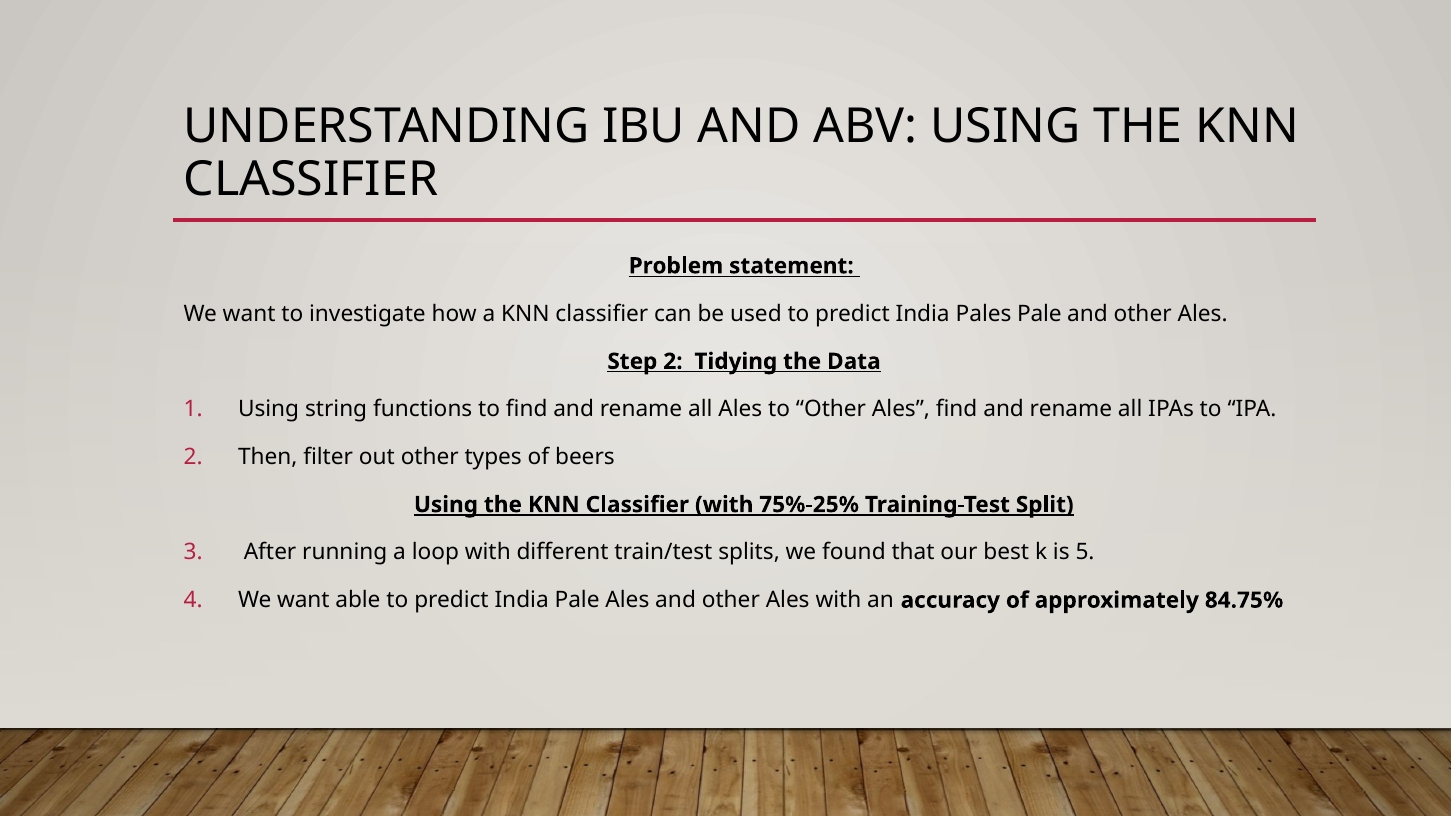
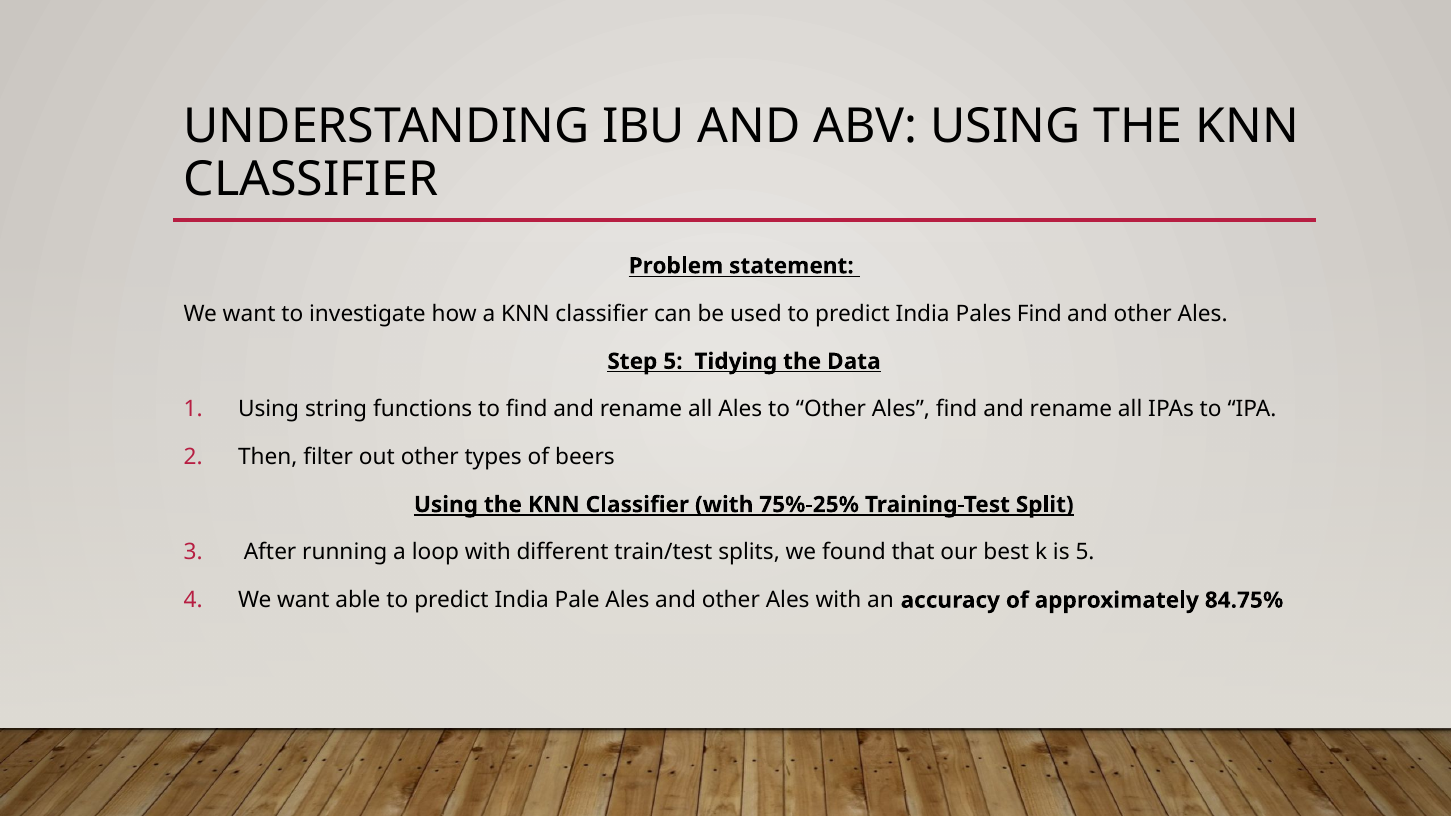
Pales Pale: Pale -> Find (1039, 314)
Step 2: 2 -> 5 (673, 361)
